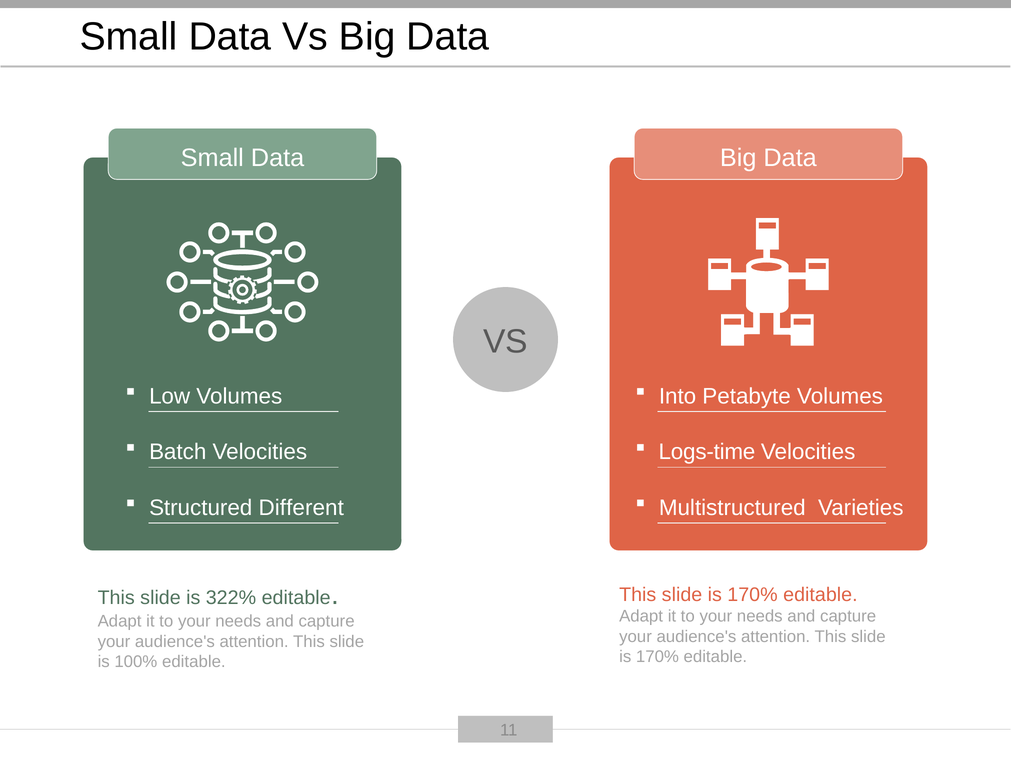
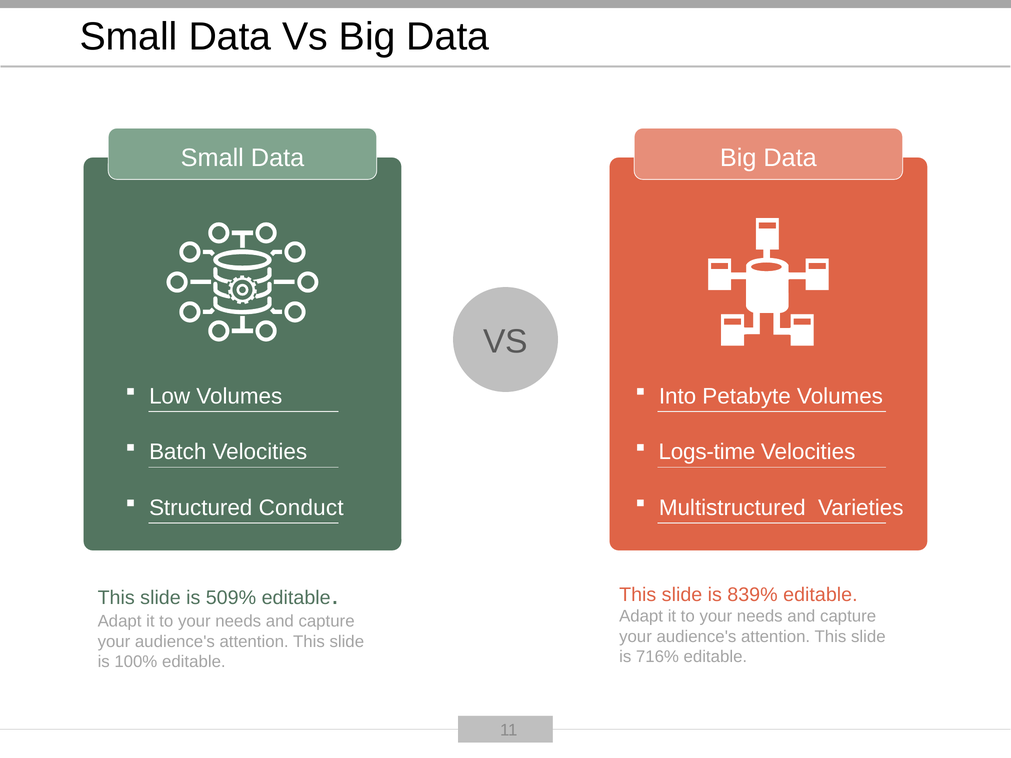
Different: Different -> Conduct (301, 508)
170%: 170% -> 839% (752, 595)
322%: 322% -> 509% (231, 598)
170%: 170% -> 716% (657, 657)
